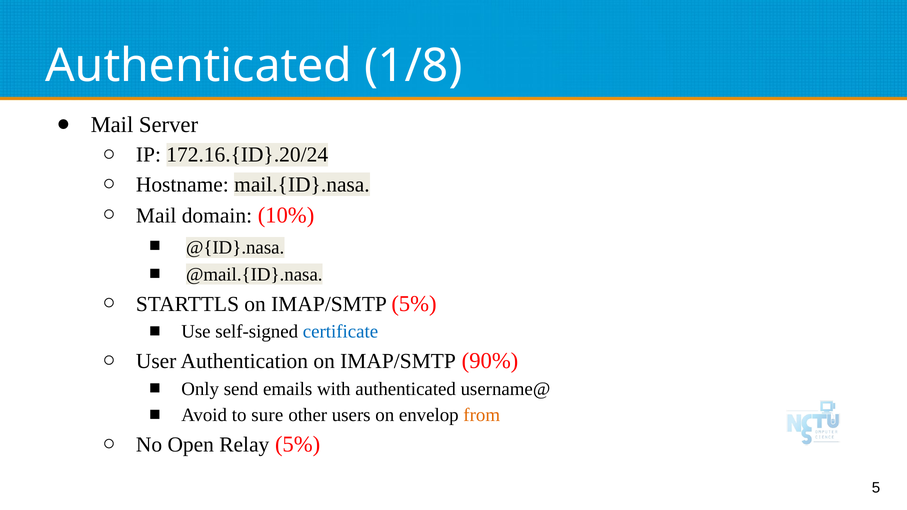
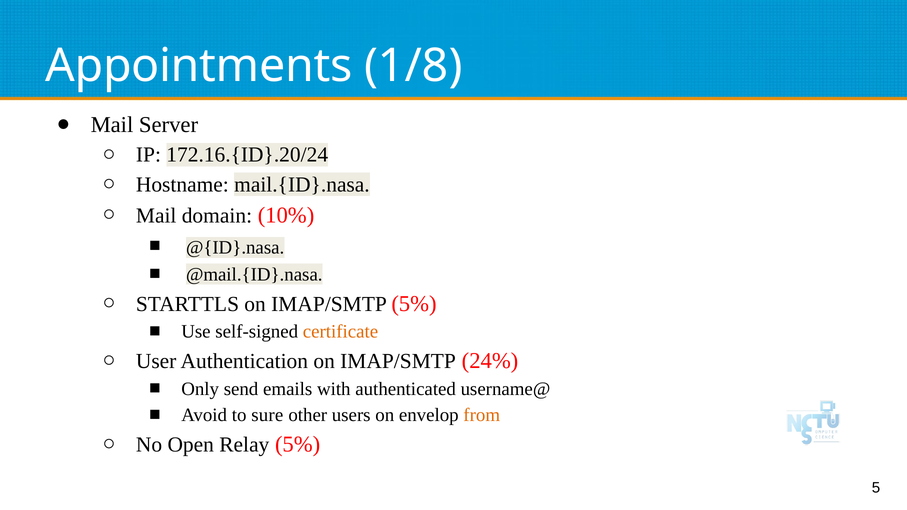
Authenticated: Authenticated -> Appointments (199, 66)
certificate colour: blue -> orange (341, 332)
90%: 90% -> 24% (490, 361)
